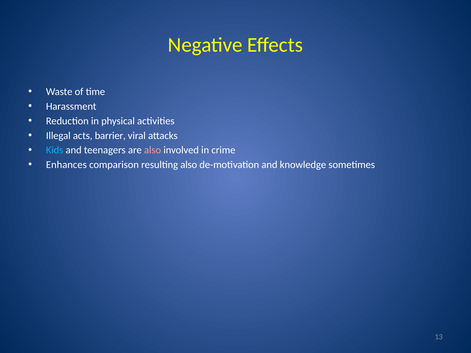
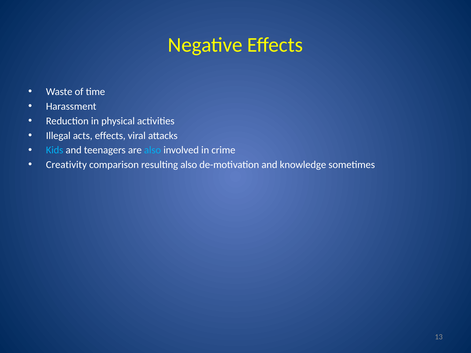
acts barrier: barrier -> effects (110, 136)
also colour: pink -> light blue (153, 150)
Enhances: Enhances -> Creativity (66, 165)
